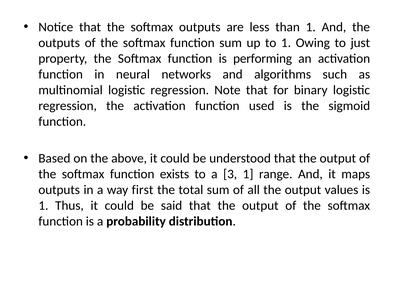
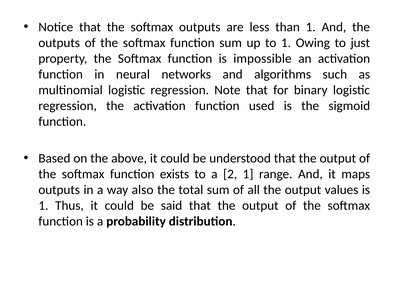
performing: performing -> impossible (262, 59)
3: 3 -> 2 (230, 174)
first: first -> also (143, 190)
